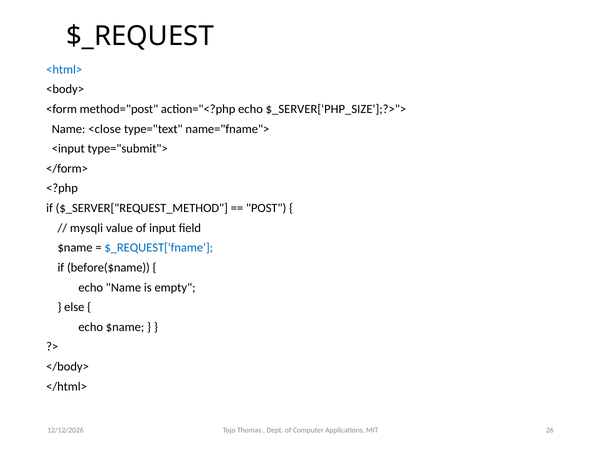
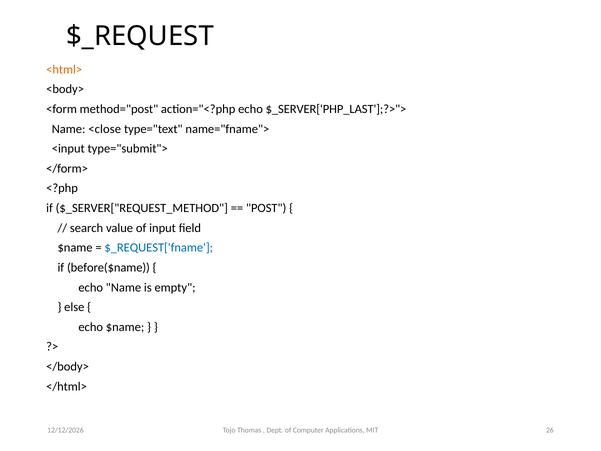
<html> colour: blue -> orange (64, 69)
$_SERVER['PHP_SIZE'];?>">: $_SERVER['PHP_SIZE'];?>"> -> $_SERVER['PHP_LAST'];?>"> (336, 109)
mysqli: mysqli -> search (87, 228)
